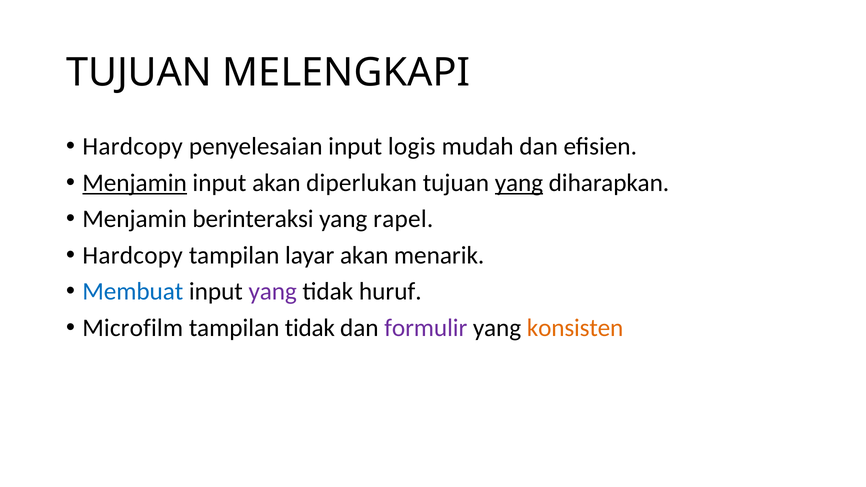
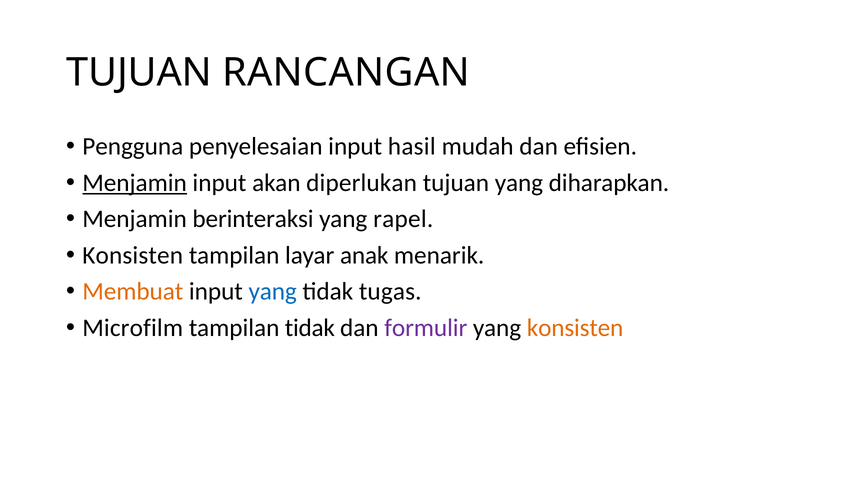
MELENGKAPI: MELENGKAPI -> RANCANGAN (346, 73)
Hardcopy: Hardcopy -> Pengguna (133, 146)
logis: logis -> hasil (412, 146)
yang underline: present -> none (519, 183)
Hardcopy: Hardcopy -> Konsisten (133, 255)
layar akan: akan -> anak (364, 255)
Membuat colour: blue -> orange (133, 292)
yang colour: purple -> blue (273, 292)
huruf: huruf -> tugas (390, 292)
